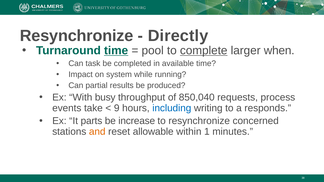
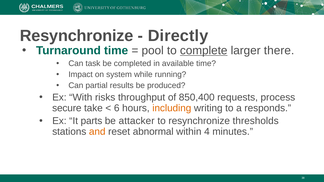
time underline: present -> none (116, 51)
when: when -> there (279, 51)
busy: busy -> risks (105, 97)
850,040: 850,040 -> 850,400 (197, 97)
events: events -> secure (67, 108)
9: 9 -> 6 (117, 108)
including colour: blue -> orange (172, 108)
increase: increase -> attacker (137, 121)
concerned: concerned -> thresholds (256, 121)
allowable: allowable -> abnormal (153, 132)
1: 1 -> 4 (207, 132)
